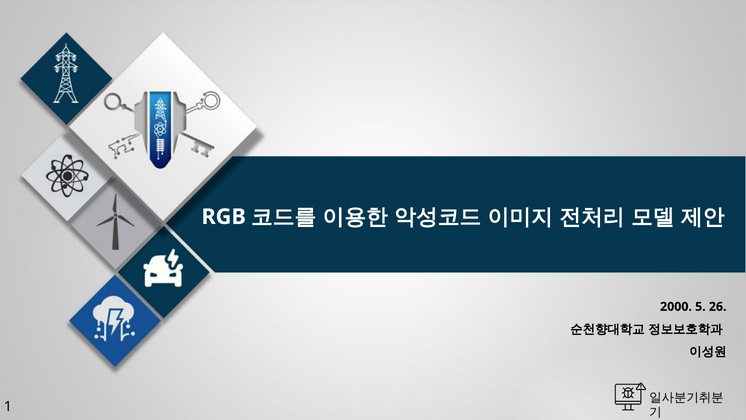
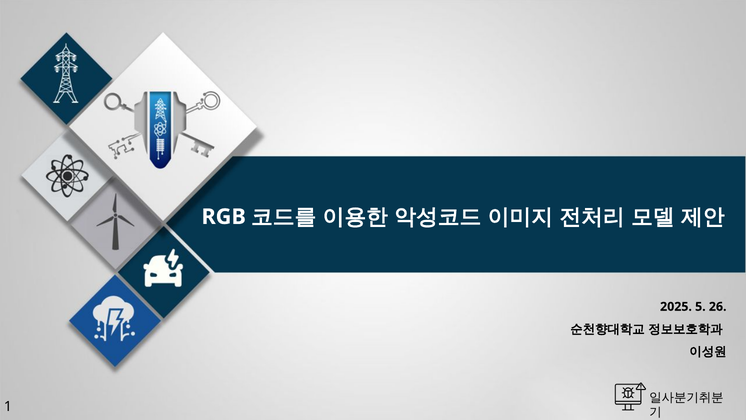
2000: 2000 -> 2025 (676, 306)
